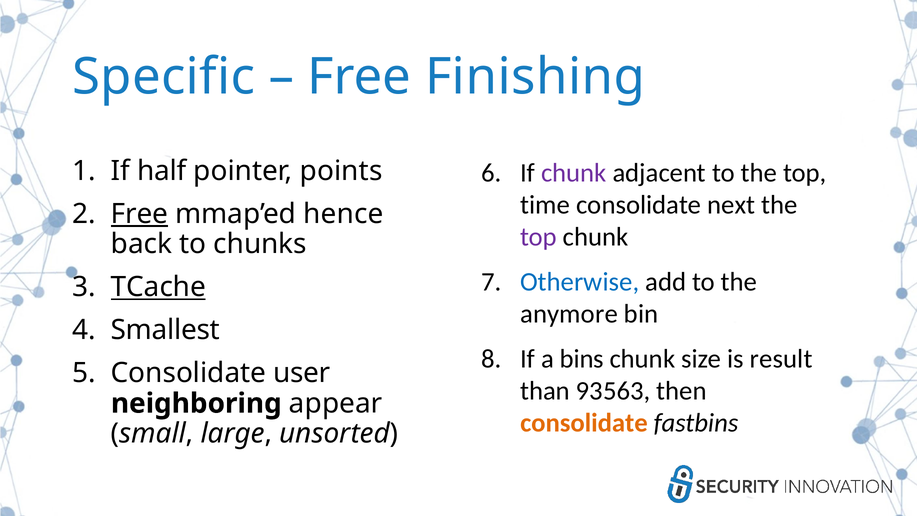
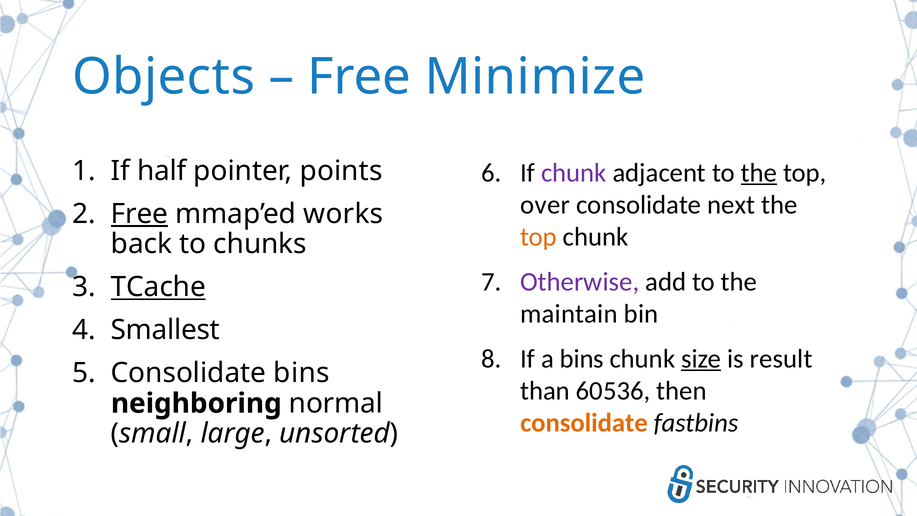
Specific: Specific -> Objects (164, 77)
Finishing: Finishing -> Minimize (535, 77)
the underline: none -> present (759, 173)
time: time -> over (545, 205)
hence: hence -> works (343, 214)
top colour: purple -> orange (539, 237)
Otherwise colour: blue -> purple (580, 282)
anymore: anymore -> maintain (569, 314)
size underline: none -> present (701, 359)
Consolidate user: user -> bins (302, 373)
93563: 93563 -> 60536 (613, 391)
appear: appear -> normal (336, 403)
